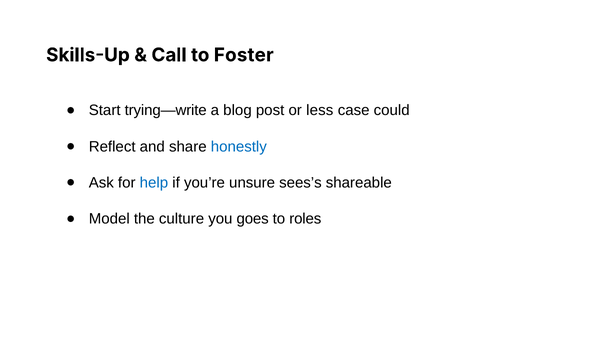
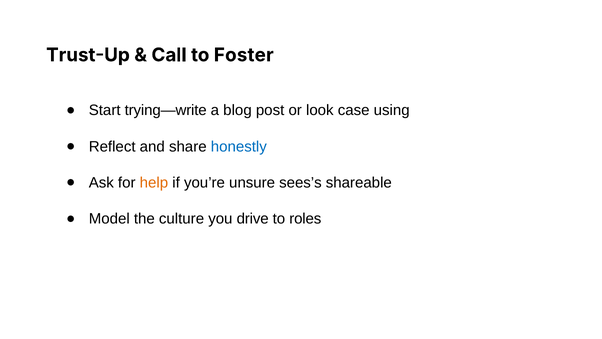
Skills-Up: Skills-Up -> Trust-Up (88, 55)
less: less -> look (320, 110)
could: could -> using (392, 110)
help colour: blue -> orange (154, 183)
goes: goes -> drive (253, 219)
